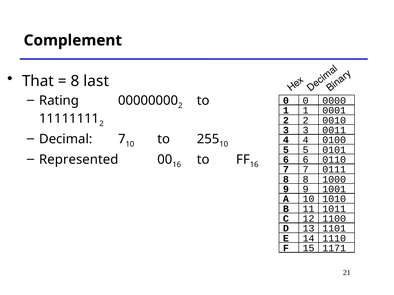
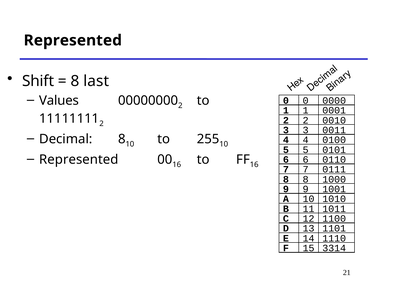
Complement: Complement -> Represented (73, 40)
That: That -> Shift (38, 81)
Rating: Rating -> Values (59, 101)
Decimal 7: 7 -> 8 (122, 139)
1171: 1171 -> 3314 (334, 249)
